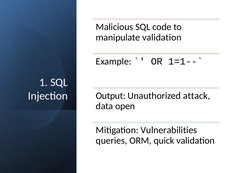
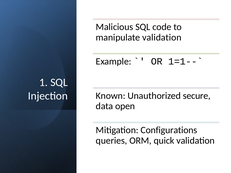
Output: Output -> Known (111, 96)
attack: attack -> secure (197, 96)
Vulnerabilities: Vulnerabilities -> Configurations (169, 130)
